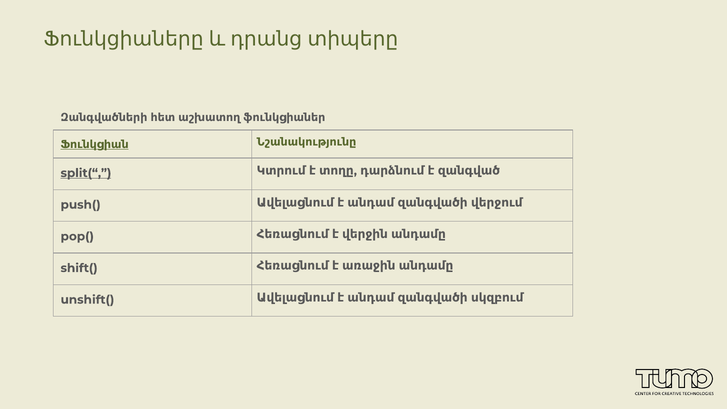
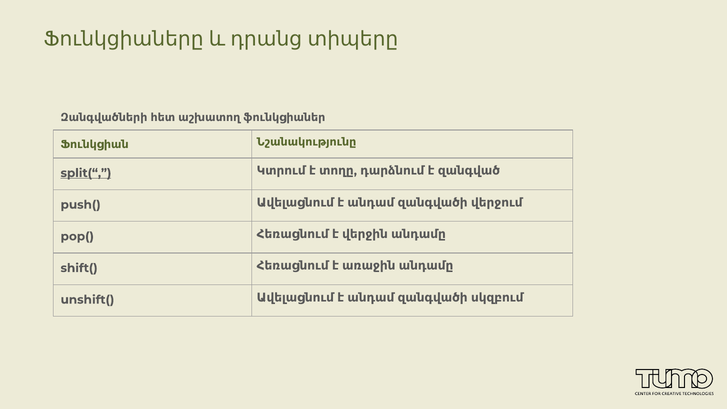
Ֆունկցիան underline: present -> none (95, 144)
